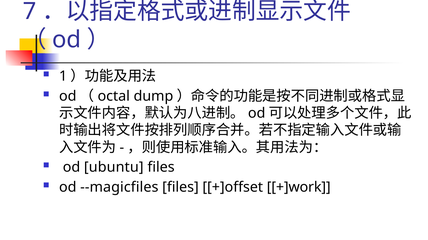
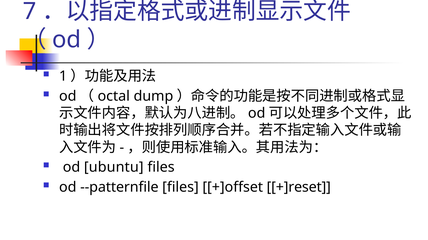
--magicfiles: --magicfiles -> --patternfile (119, 188)
+]work: +]work -> +]reset (299, 188)
